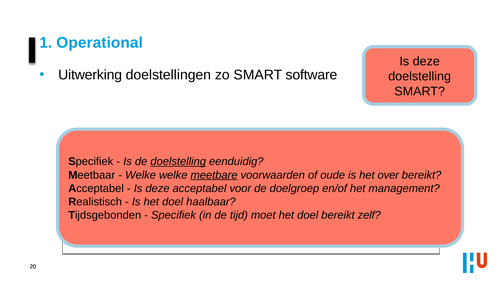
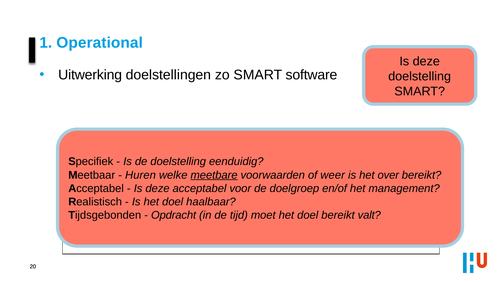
doelstelling underline: present -> none (178, 162)
Welke: Welke -> Huren (140, 175)
of oude: oude -> weer (333, 175)
Specifiek: Specifiek -> Opdracht (174, 215)
zelf: zelf -> valt (369, 215)
